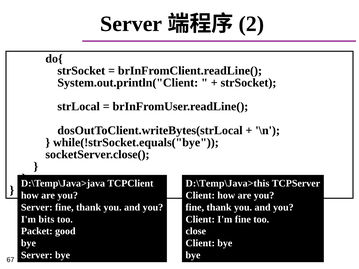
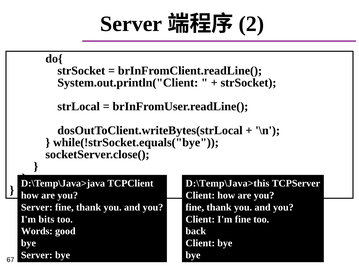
Packet: Packet -> Words (37, 231)
close: close -> back (196, 231)
